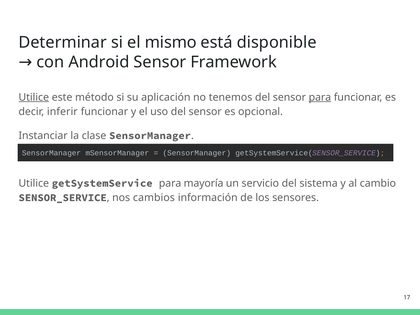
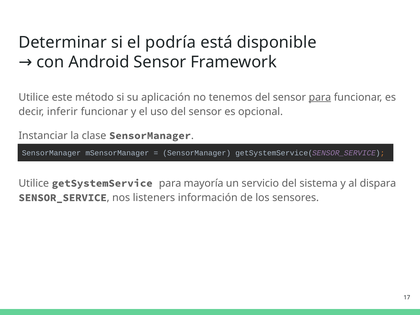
mismo: mismo -> podría (171, 42)
Utilice underline: present -> none (34, 97)
cambio: cambio -> dispara (378, 183)
cambios: cambios -> listeners (154, 198)
